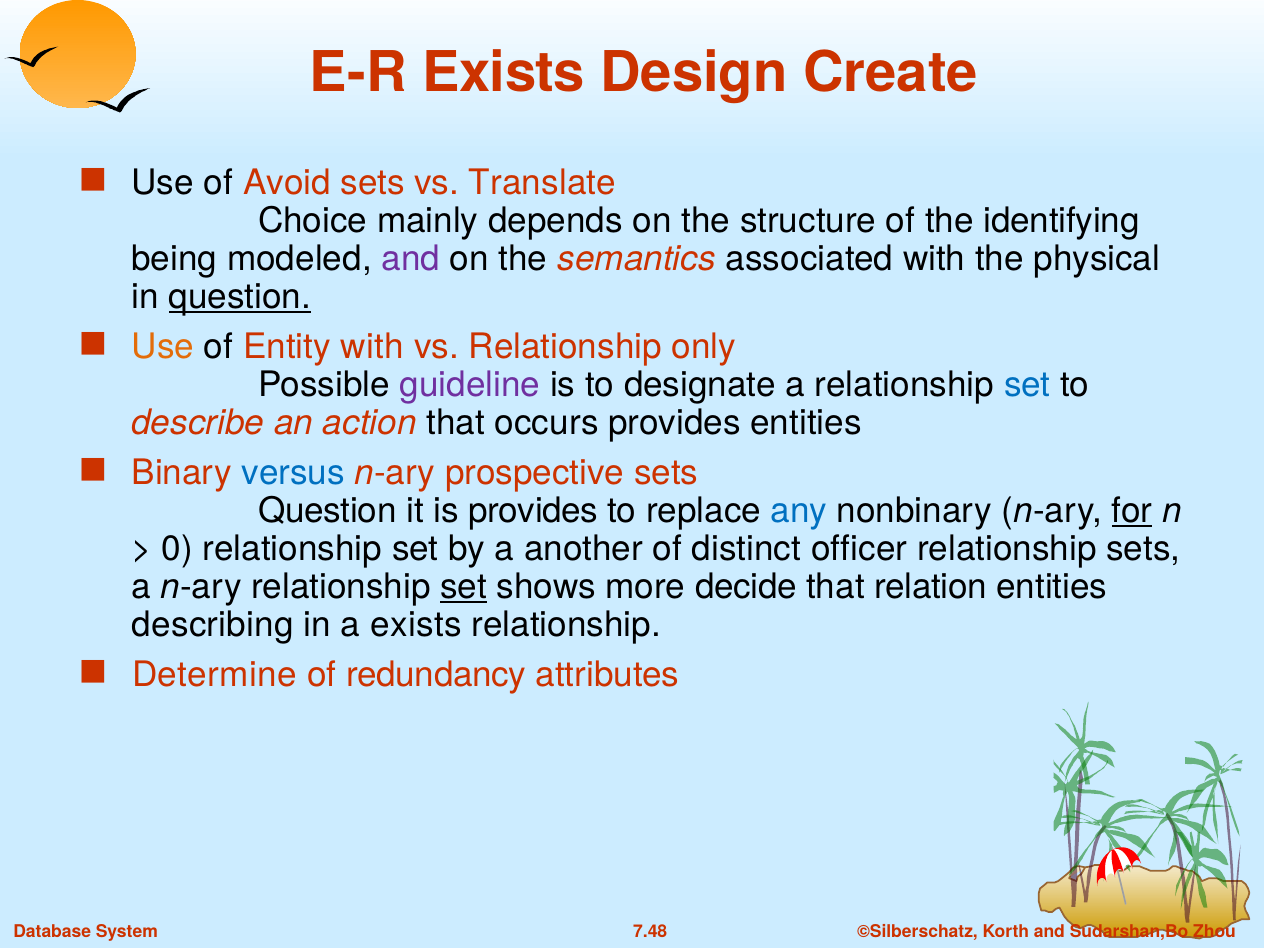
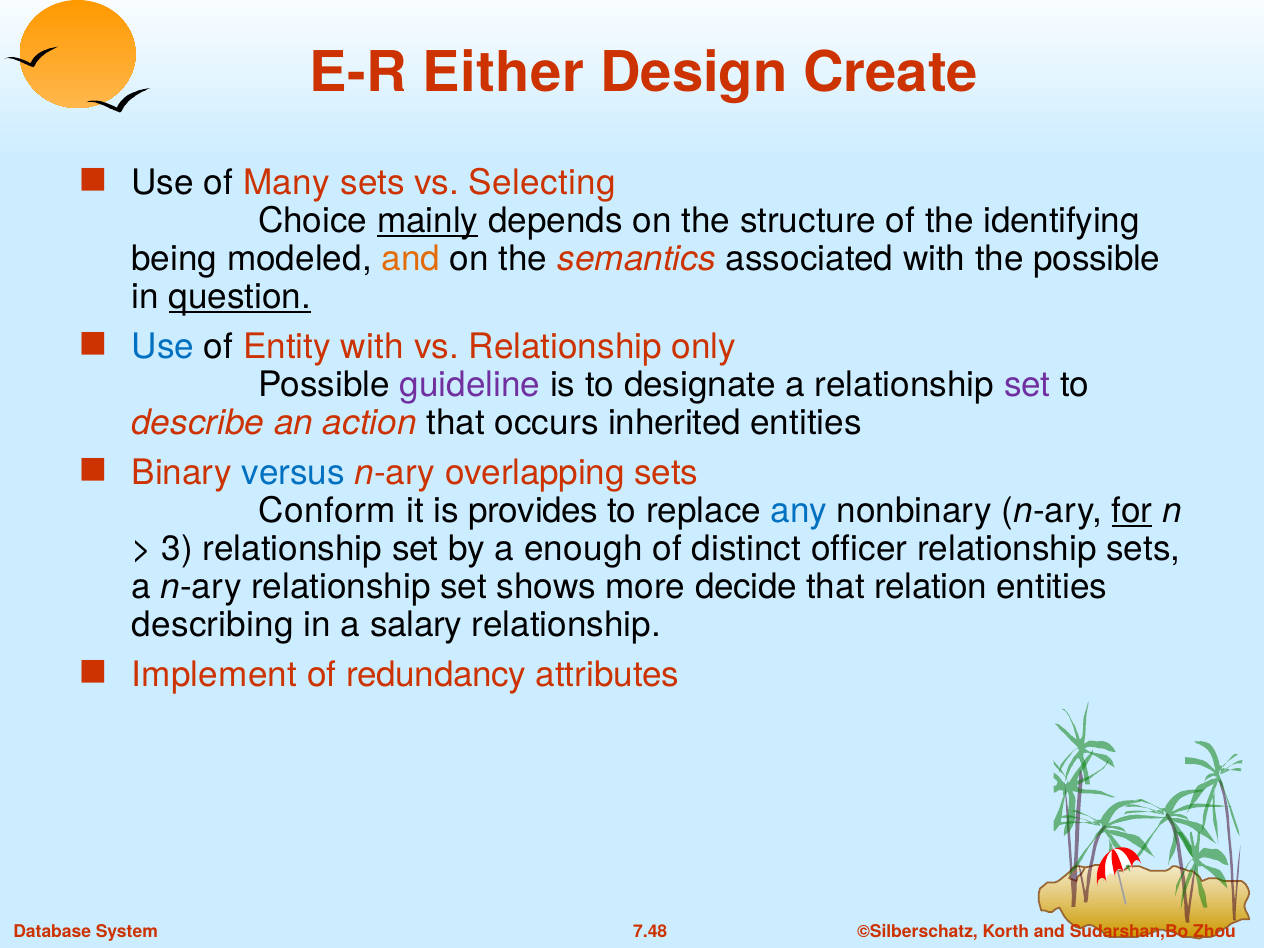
E-R Exists: Exists -> Either (503, 73)
Avoid: Avoid -> Many (287, 183)
Translate: Translate -> Selecting (542, 183)
mainly underline: none -> present (428, 221)
and colour: purple -> orange (411, 259)
the physical: physical -> possible (1097, 259)
Use colour: orange -> blue (163, 347)
set colour: blue -> purple (1027, 385)
occurs provides: provides -> inherited (675, 423)
prospective: prospective -> overlapping (535, 473)
Question: Question -> Conform (327, 511)
0: 0 -> 3 (177, 549)
another: another -> enough (583, 549)
set underline: present -> none (464, 587)
a exists: exists -> salary (416, 625)
Determine: Determine -> Implement (215, 675)
